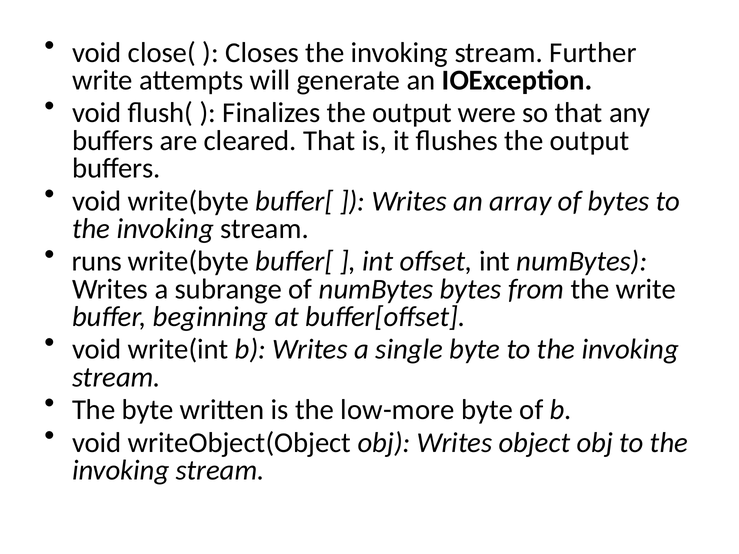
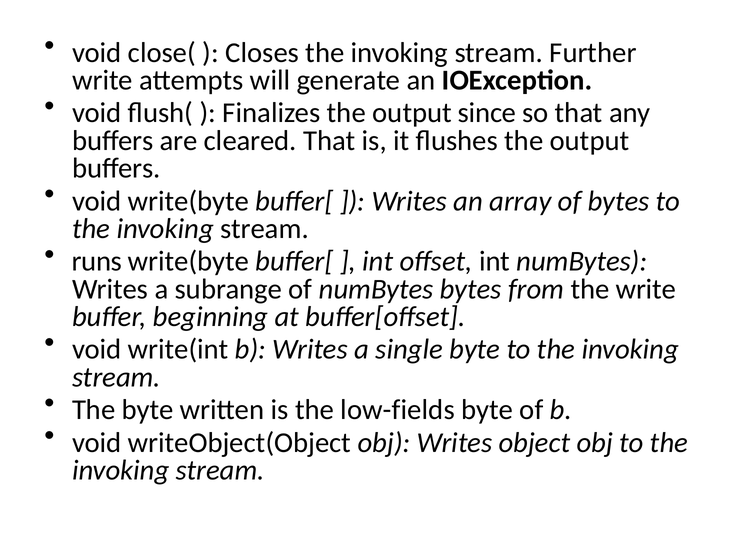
were: were -> since (487, 113)
low-more: low-more -> low-fields (398, 410)
